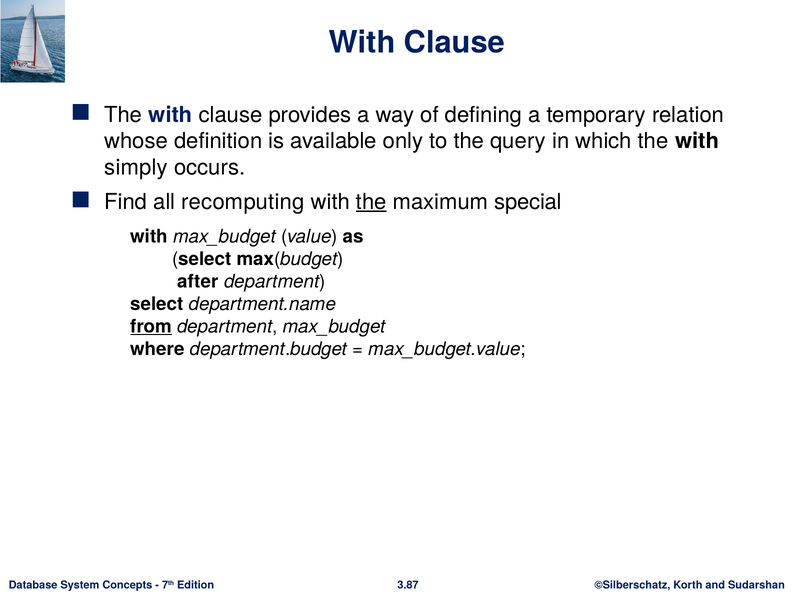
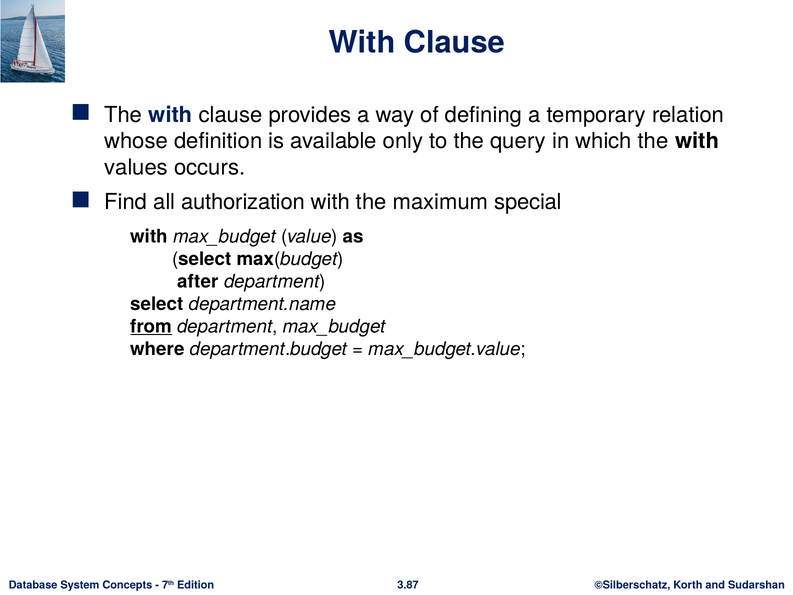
simply: simply -> values (136, 168)
recomputing: recomputing -> authorization (243, 202)
the underline: present -> none (371, 202)
